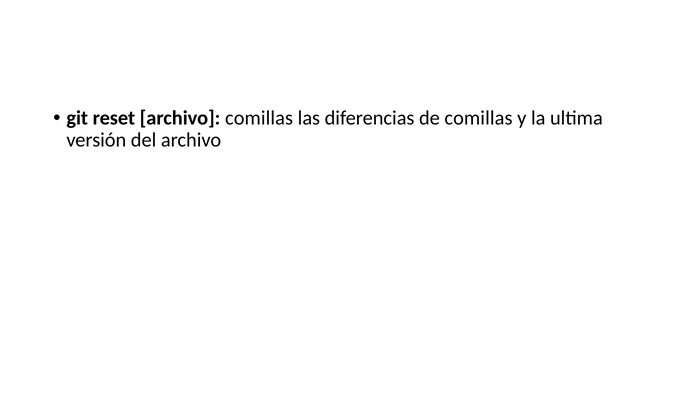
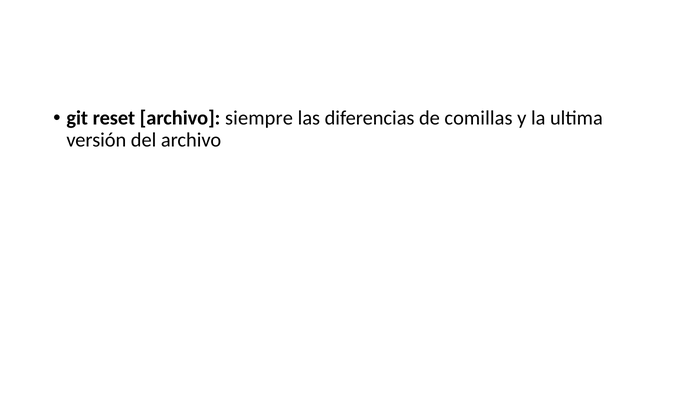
archivo comillas: comillas -> siempre (259, 118)
